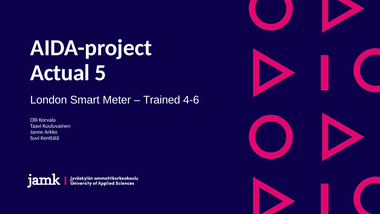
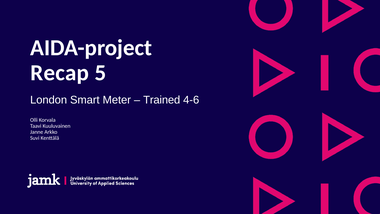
Actual: Actual -> Recap (60, 73)
